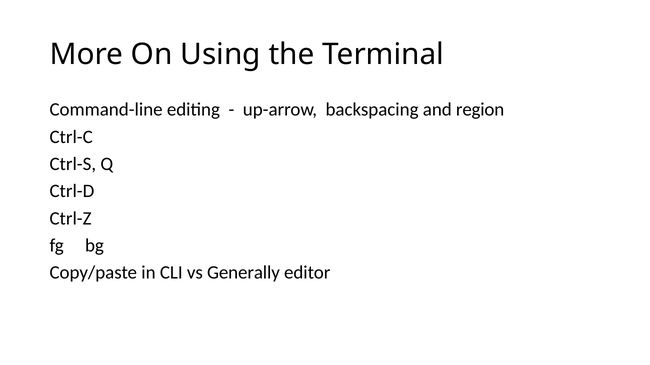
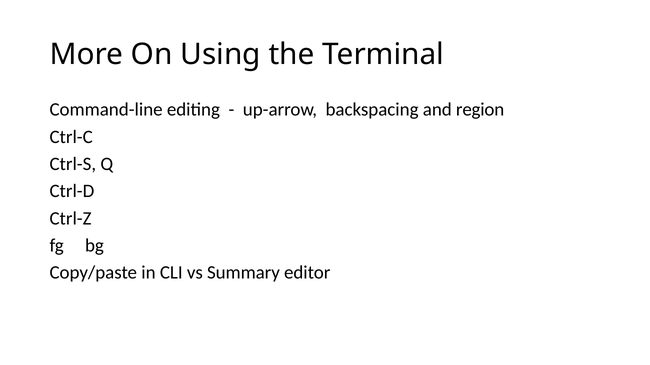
Generally: Generally -> Summary (243, 273)
